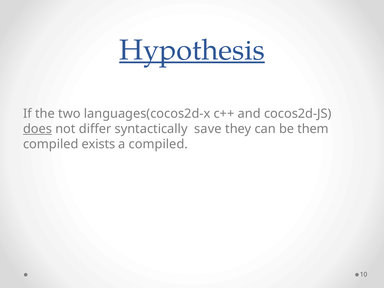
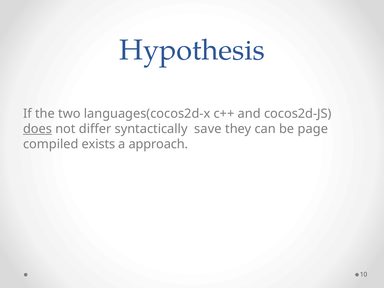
Hypothesis underline: present -> none (192, 50)
them: them -> page (313, 129)
a compiled: compiled -> approach (158, 144)
